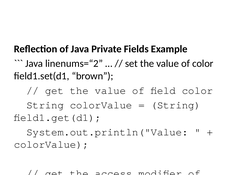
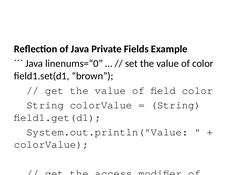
linenums=“2: linenums=“2 -> linenums=“0 (74, 63)
